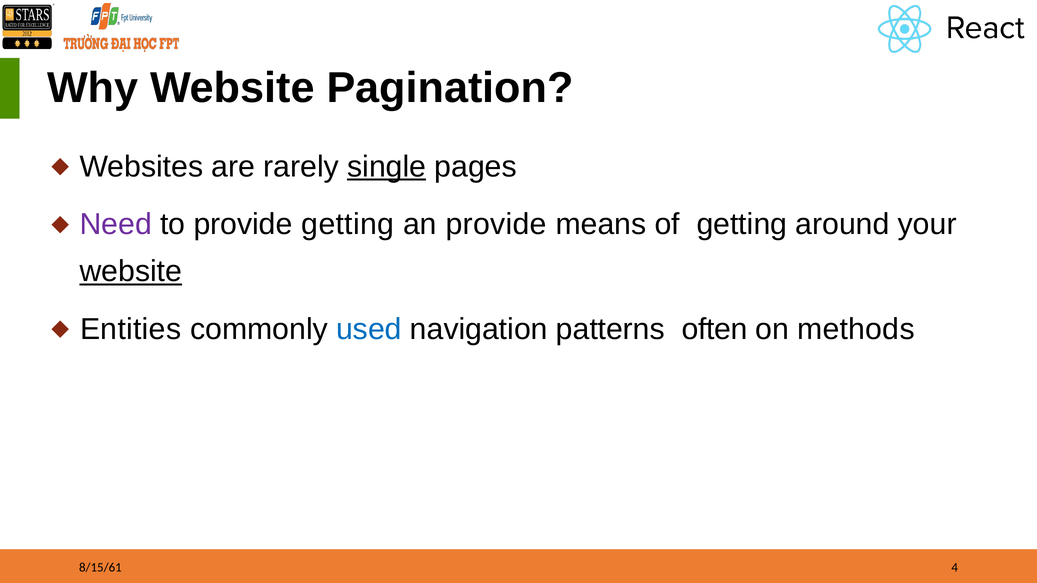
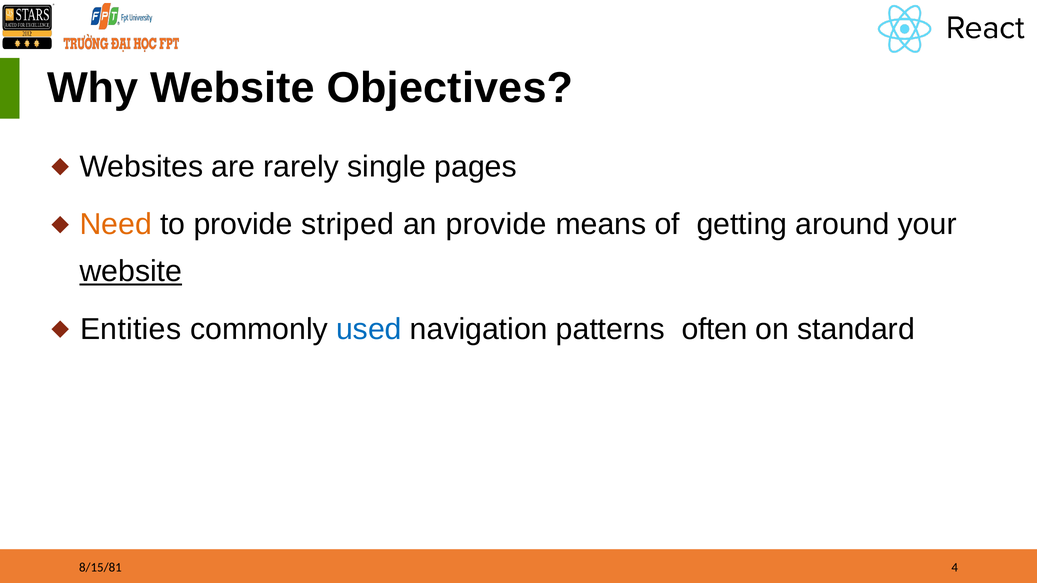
Pagination: Pagination -> Objectives (450, 88)
single underline: present -> none (387, 167)
Need colour: purple -> orange (116, 225)
provide getting: getting -> striped (348, 225)
methods: methods -> standard (856, 330)
8/15/61: 8/15/61 -> 8/15/81 (100, 568)
